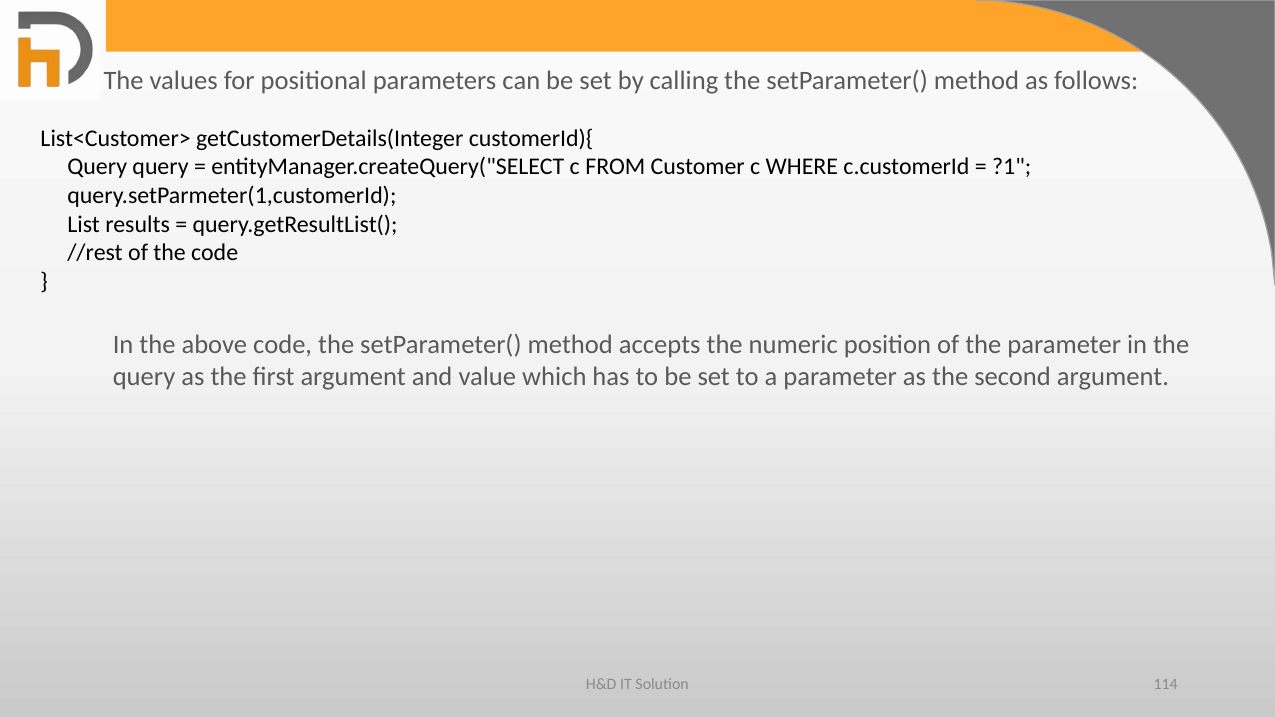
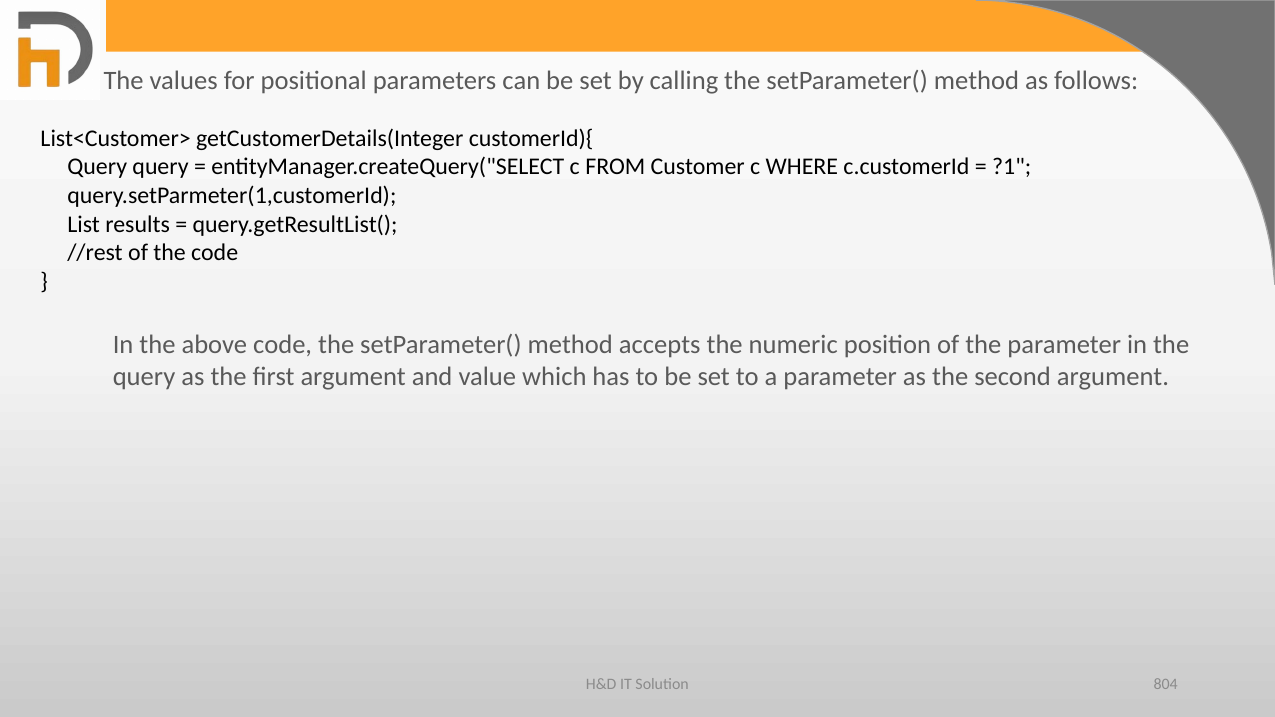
114: 114 -> 804 (1166, 685)
